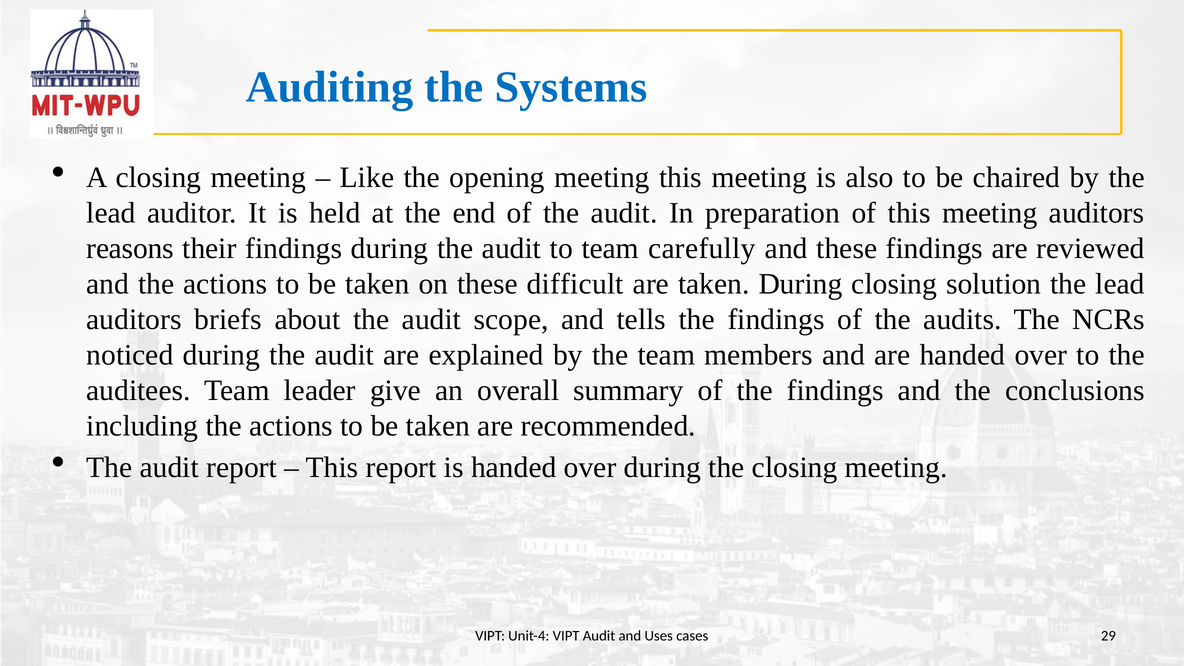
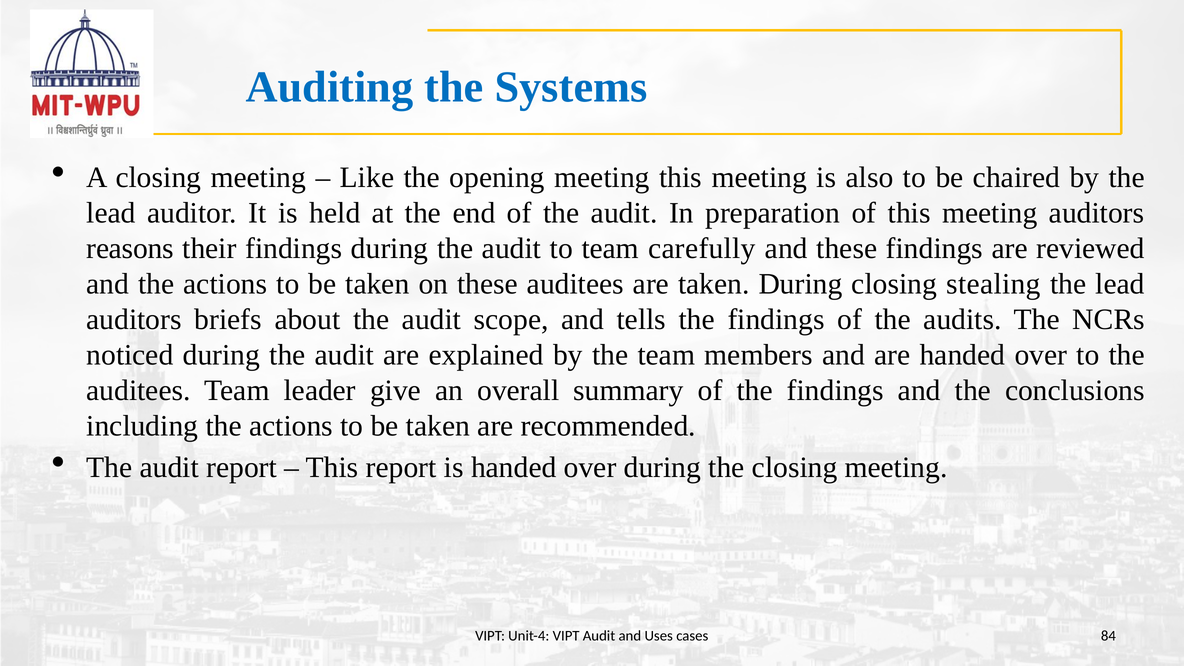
these difficult: difficult -> auditees (575, 284)
solution: solution -> stealing (994, 284)
29: 29 -> 84 (1108, 636)
